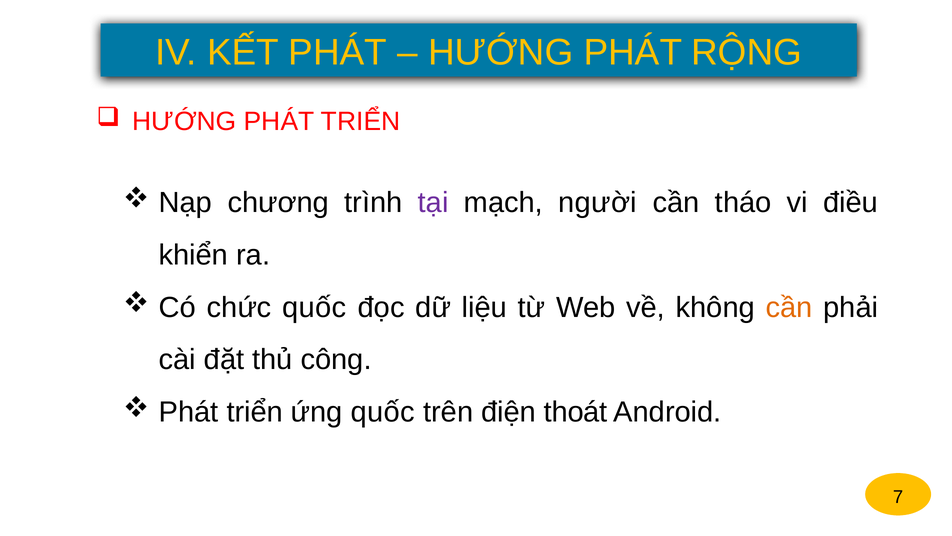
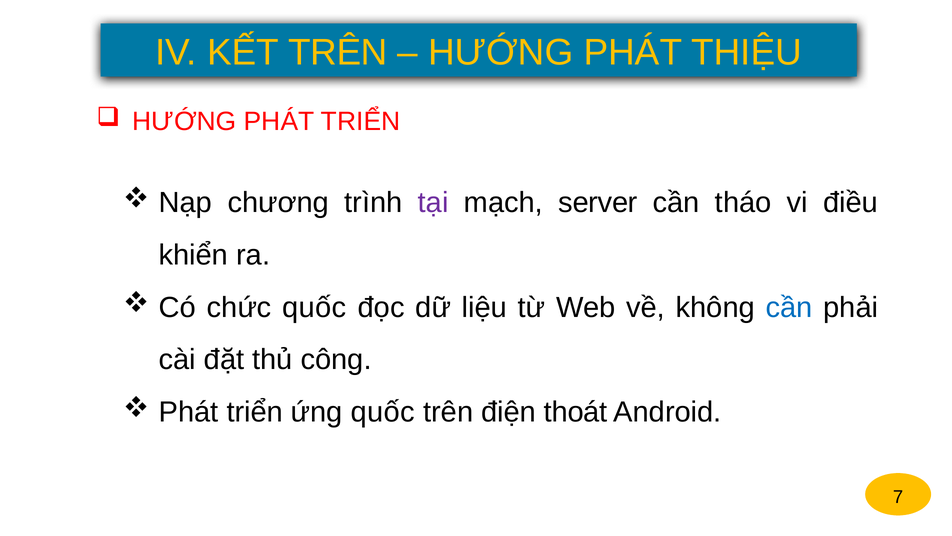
KẾT PHÁT: PHÁT -> TRÊN (338, 53)
RỘNG: RỘNG -> THIỆU (747, 53)
người: người -> server (598, 203)
cần colour: orange -> blue (789, 307)
